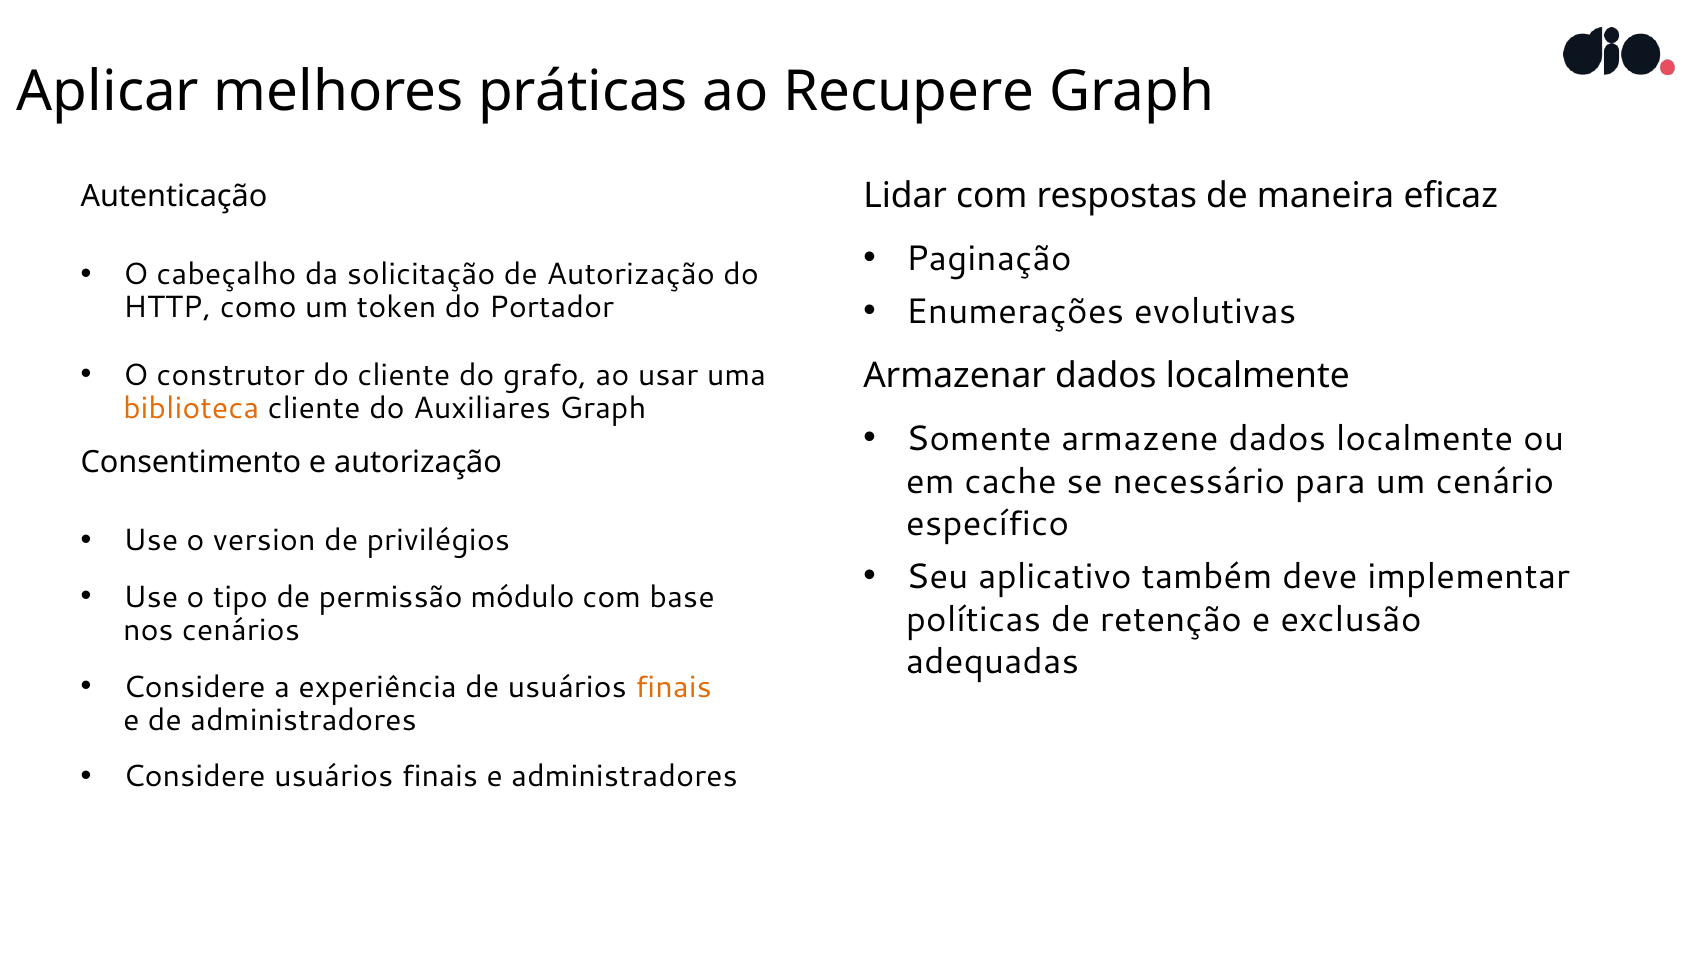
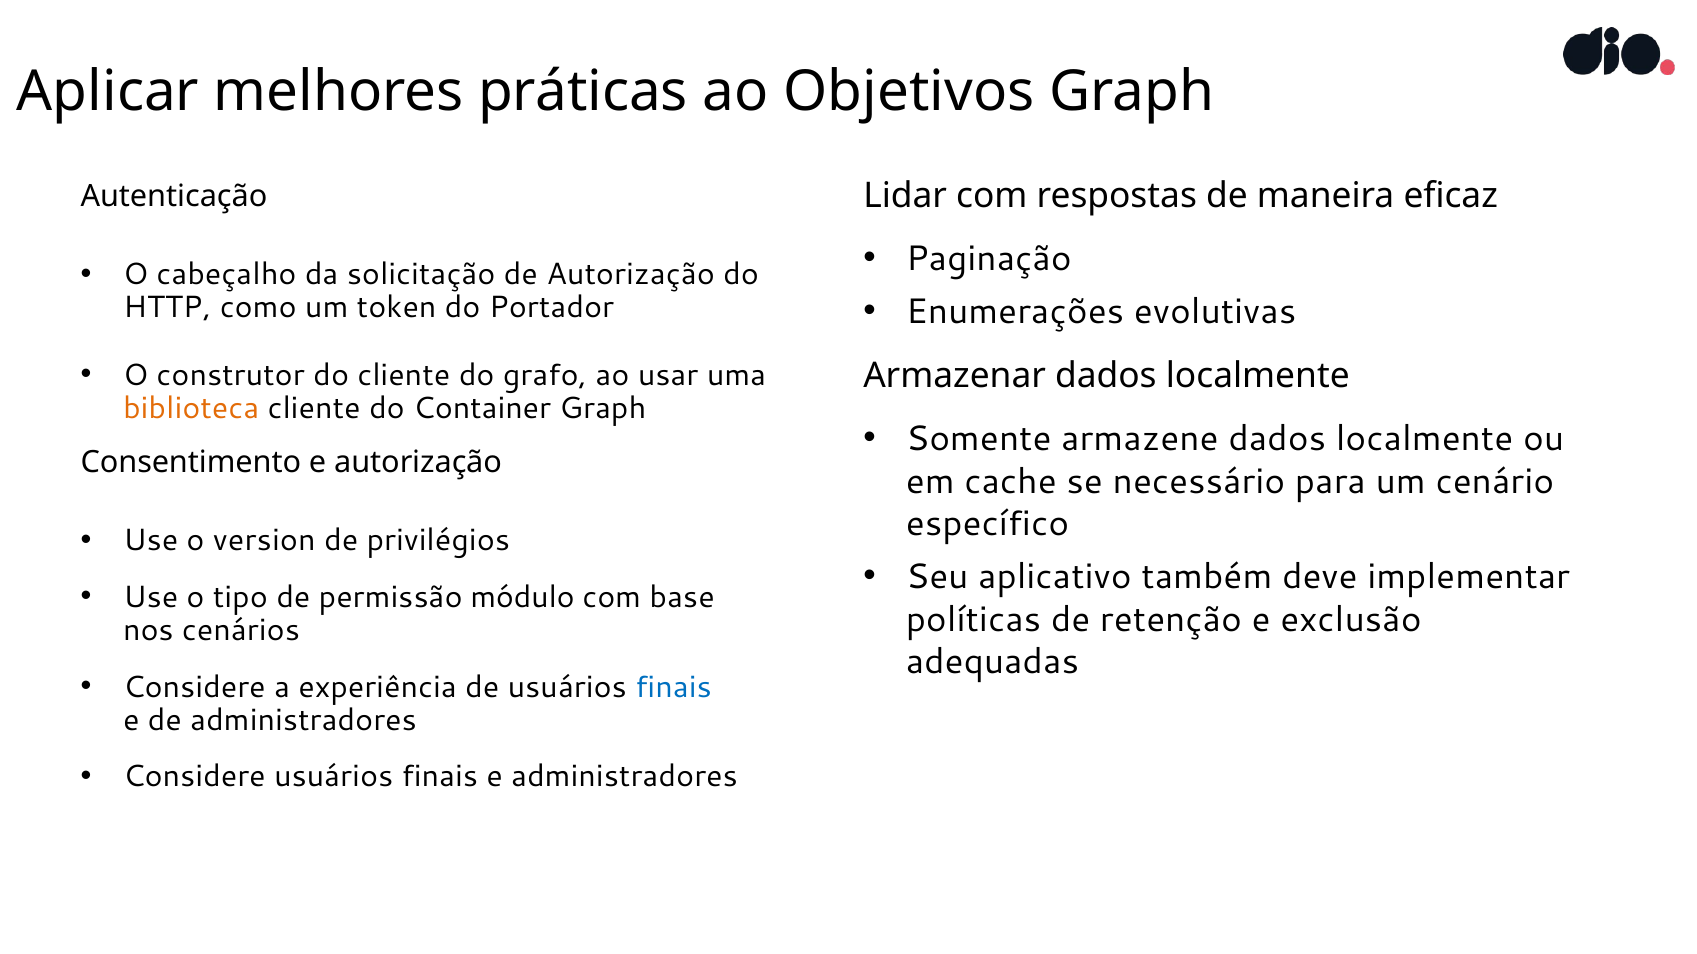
Recupere: Recupere -> Objetivos (909, 92)
Auxiliares: Auxiliares -> Container (482, 408)
finais colour: orange -> blue (674, 687)
